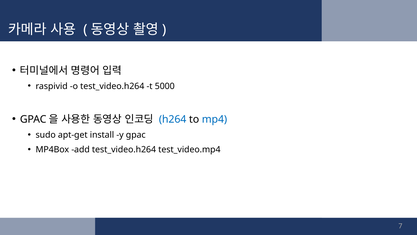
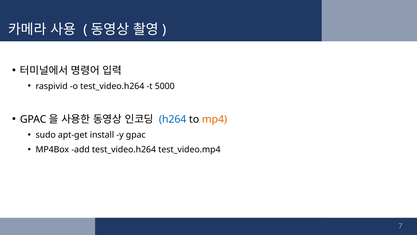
mp4 colour: blue -> orange (214, 119)
